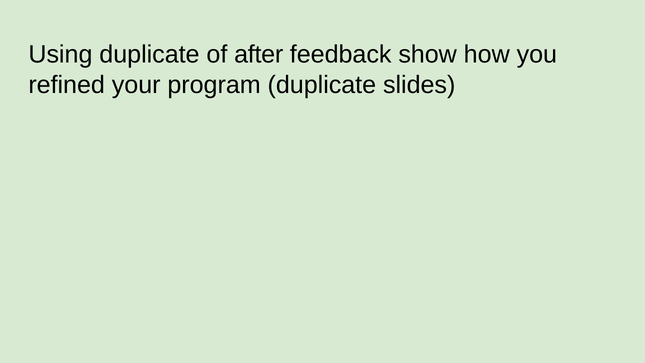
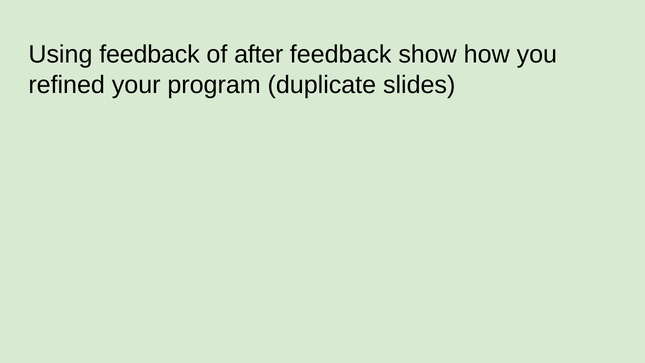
Using duplicate: duplicate -> feedback (150, 55)
